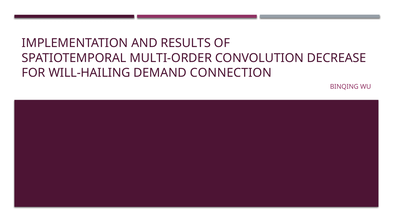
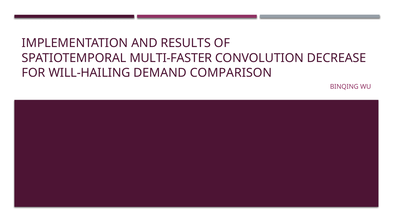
MULTI-ORDER: MULTI-ORDER -> MULTI-FASTER (171, 58)
CONNECTION: CONNECTION -> COMPARISON (231, 73)
